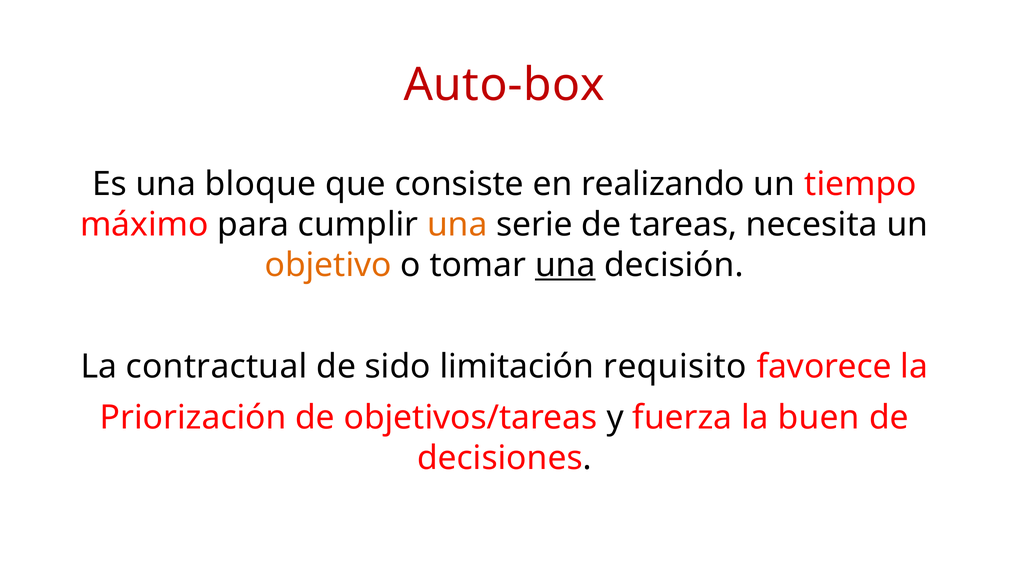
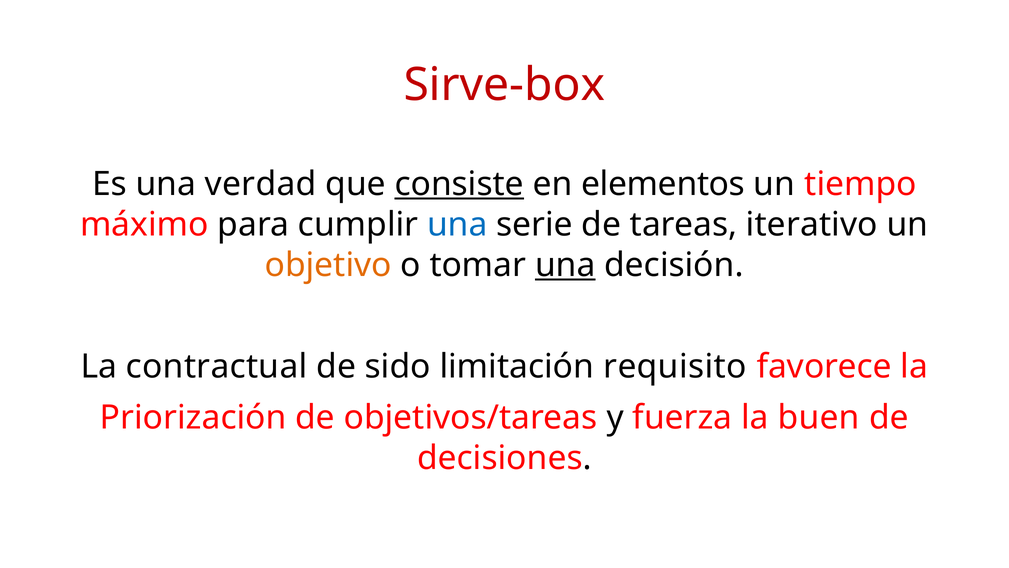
Auto-box: Auto-box -> Sirve-box (504, 85)
bloque: bloque -> verdad (261, 184)
consiste underline: none -> present (459, 184)
realizando: realizando -> elementos (663, 184)
una colour: orange -> blue (457, 224)
necesita: necesita -> iterativo (812, 224)
